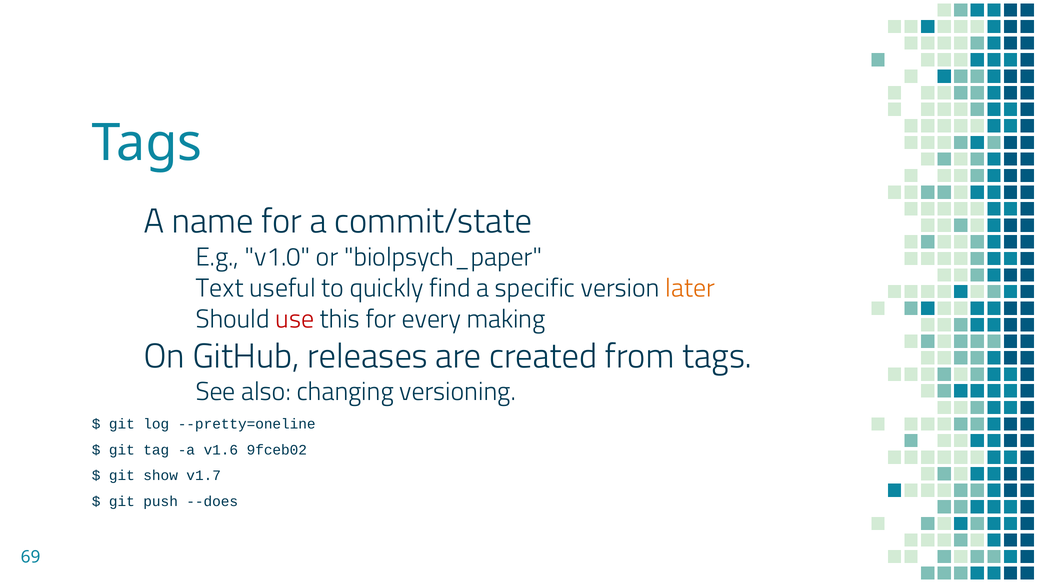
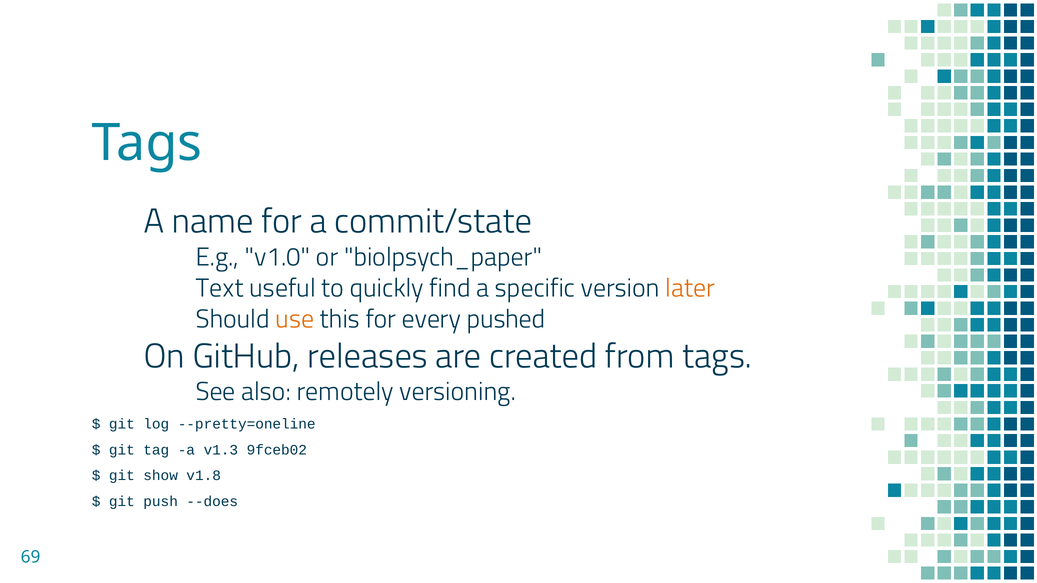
use colour: red -> orange (295, 319)
making: making -> pushed (506, 319)
changing: changing -> remotely (345, 392)
v1.6: v1.6 -> v1.3 (221, 450)
v1.7: v1.7 -> v1.8 (204, 476)
